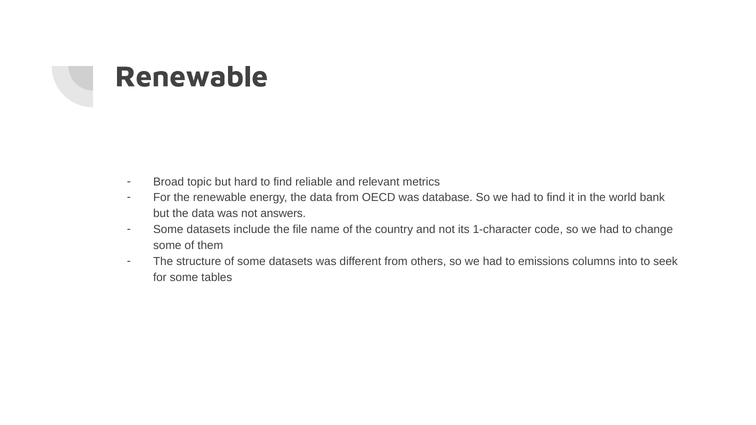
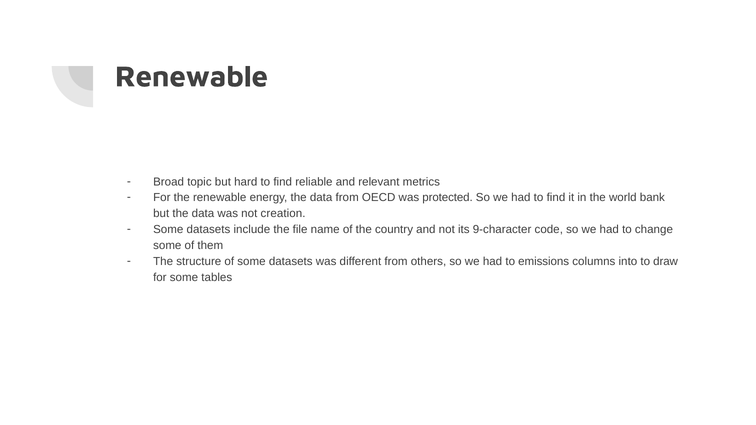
database: database -> protected (448, 198)
answers: answers -> creation (283, 214)
1-character: 1-character -> 9-character (502, 230)
seek: seek -> draw (666, 262)
